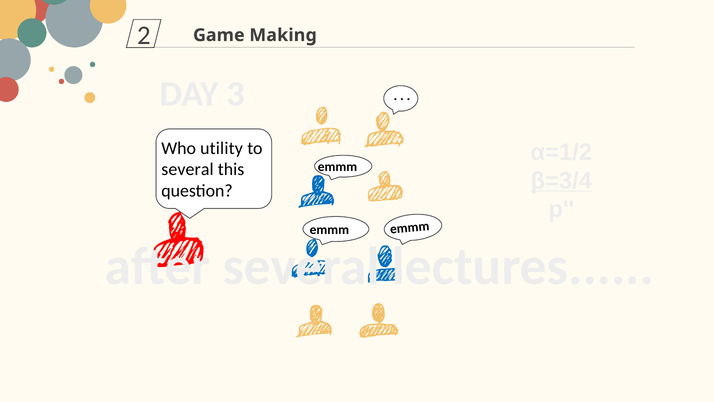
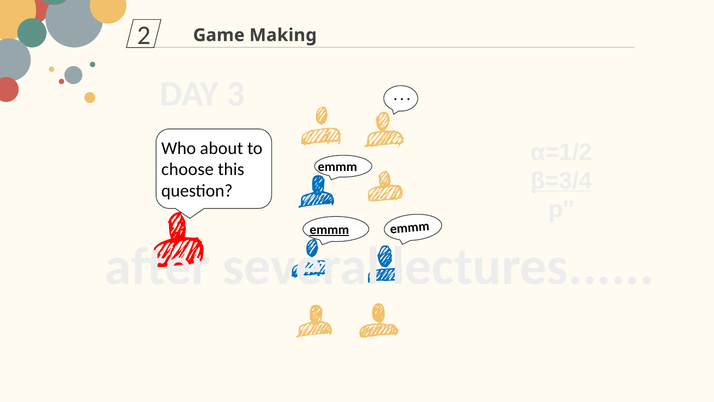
utility: utility -> about (222, 148)
several: several -> choose (187, 169)
emmm underline: none -> present (329, 230)
